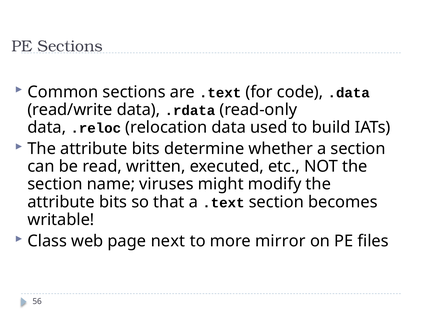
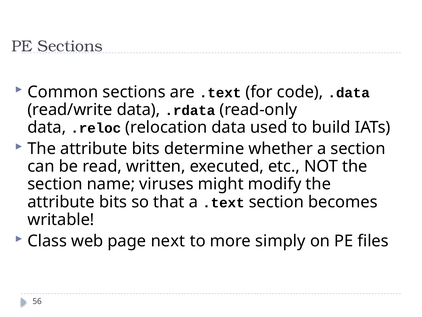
mirror: mirror -> simply (280, 241)
